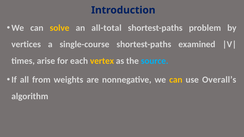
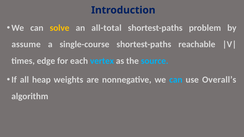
vertices: vertices -> assume (26, 44)
examined: examined -> reachable (197, 44)
arise: arise -> edge (46, 61)
vertex colour: yellow -> light blue (102, 61)
from: from -> heap (41, 80)
can colour: yellow -> light blue (176, 80)
